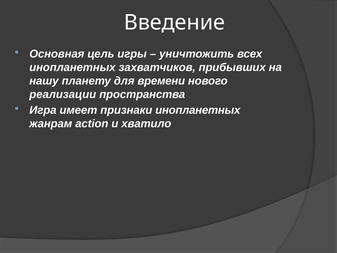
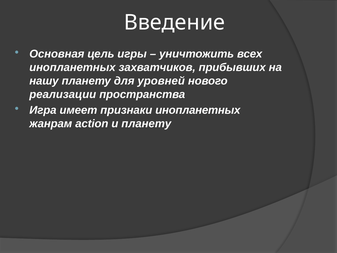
времени: времени -> уровней (161, 81)
и хватило: хватило -> планету (146, 124)
